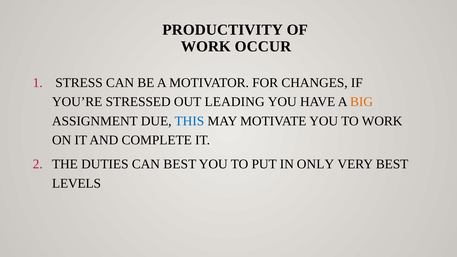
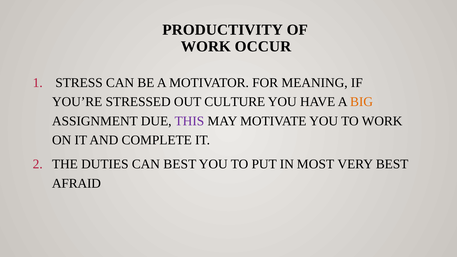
CHANGES: CHANGES -> MEANING (315, 83)
LEADING: LEADING -> CULTURE (235, 102)
THIS colour: blue -> purple (189, 121)
ONLY: ONLY -> MOST (315, 164)
LEVELS: LEVELS -> AFRAID (76, 183)
